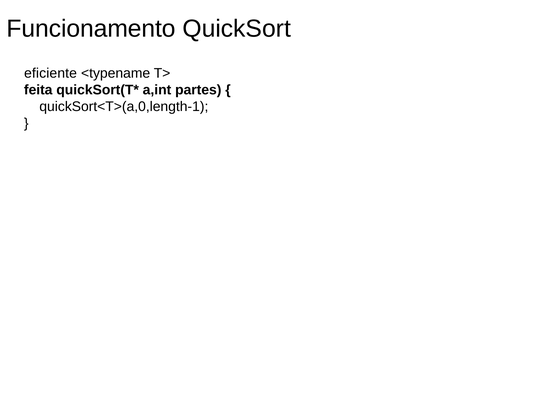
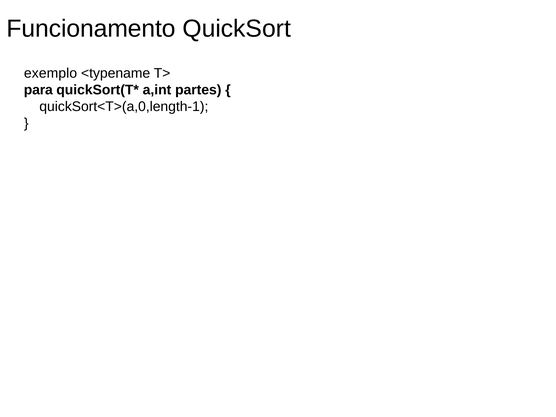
eficiente: eficiente -> exemplo (51, 73)
feita: feita -> para (38, 90)
